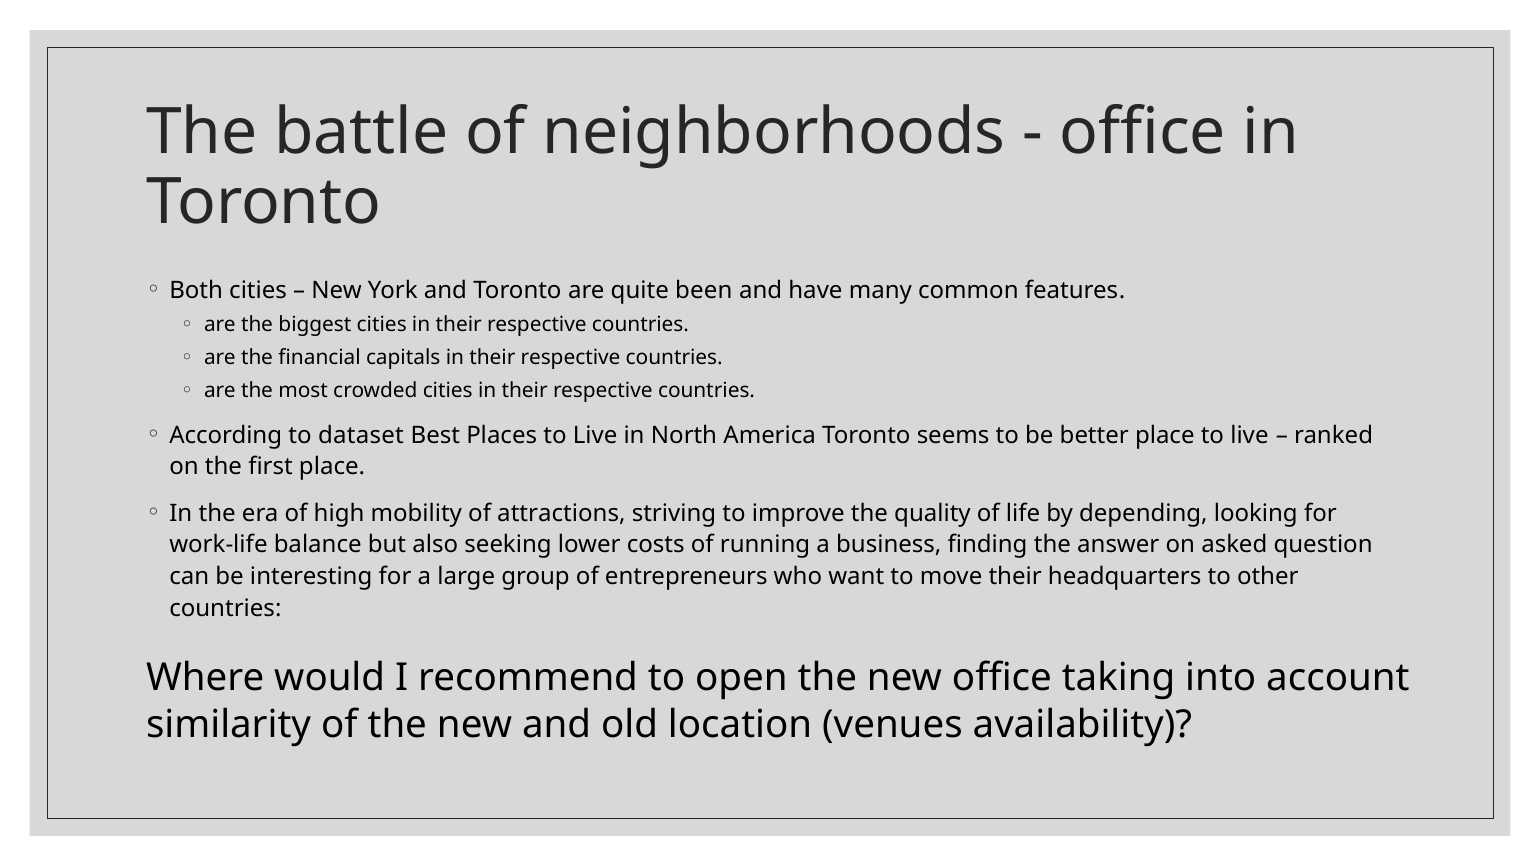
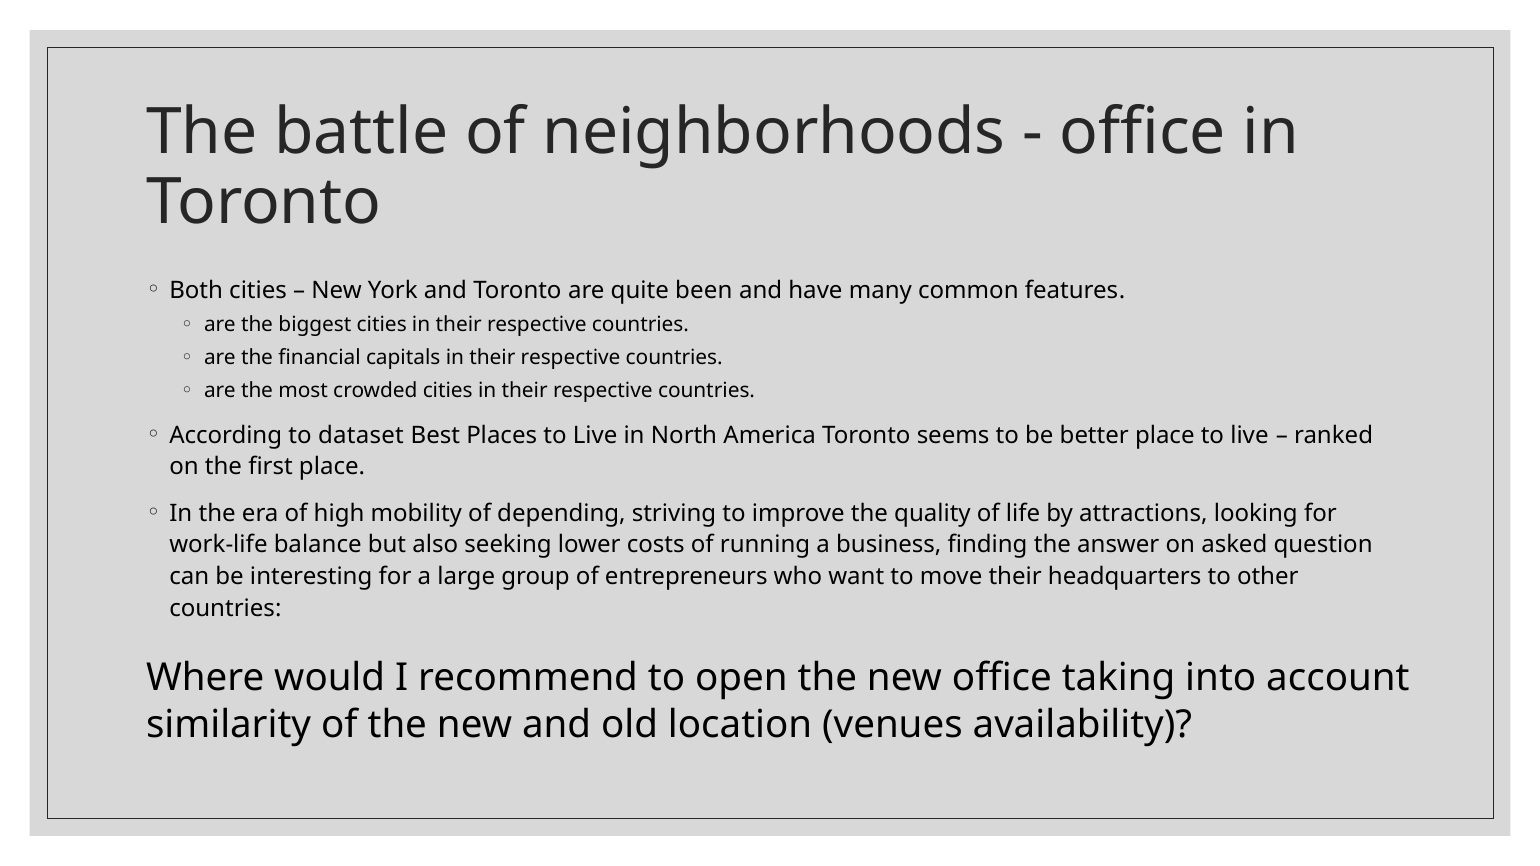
attractions: attractions -> depending (561, 513)
depending: depending -> attractions (1143, 513)
